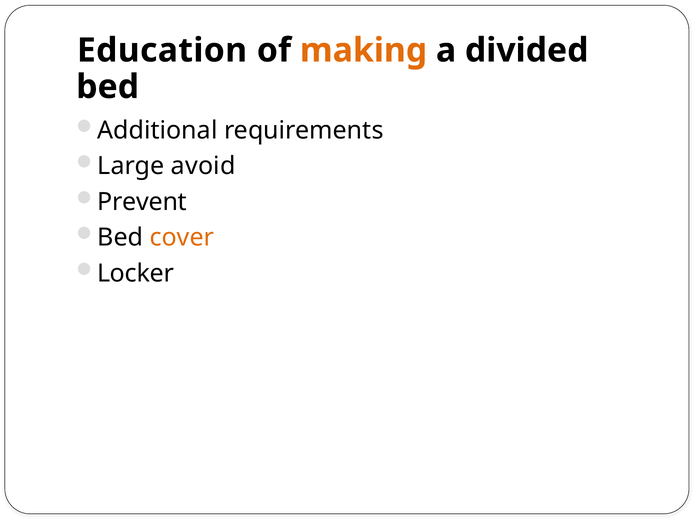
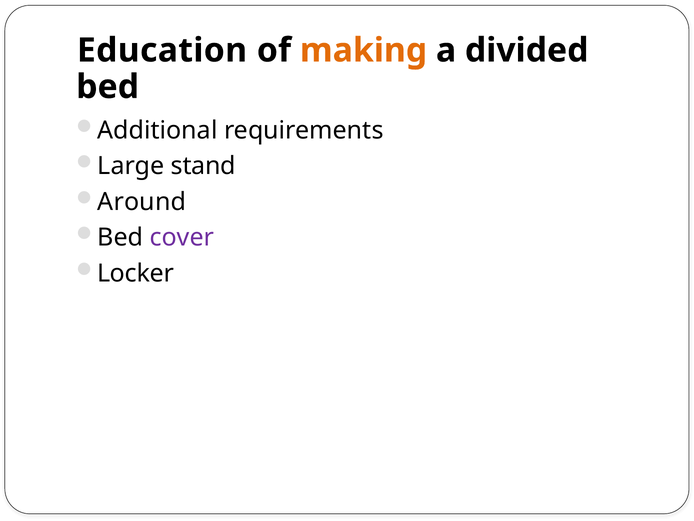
avoid: avoid -> stand (203, 166)
Prevent: Prevent -> Around (142, 202)
cover colour: orange -> purple (182, 237)
